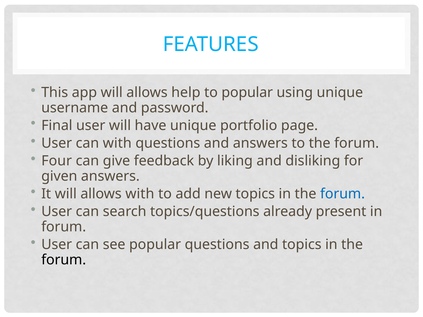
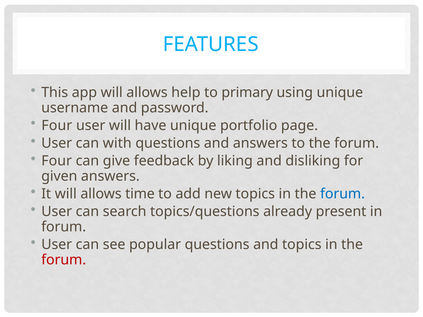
to popular: popular -> primary (247, 93)
Final: Final -> Four (57, 126)
allows with: with -> time (140, 194)
forum colour: black -> red (64, 260)
